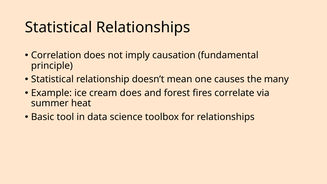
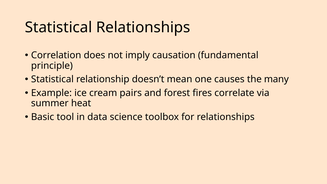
cream does: does -> pairs (131, 93)
